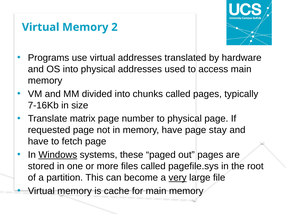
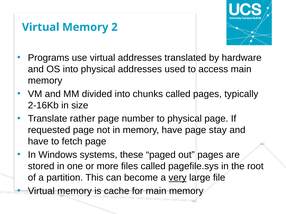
7-16Kb: 7-16Kb -> 2-16Kb (43, 106)
matrix: matrix -> rather (83, 119)
Windows underline: present -> none (58, 155)
